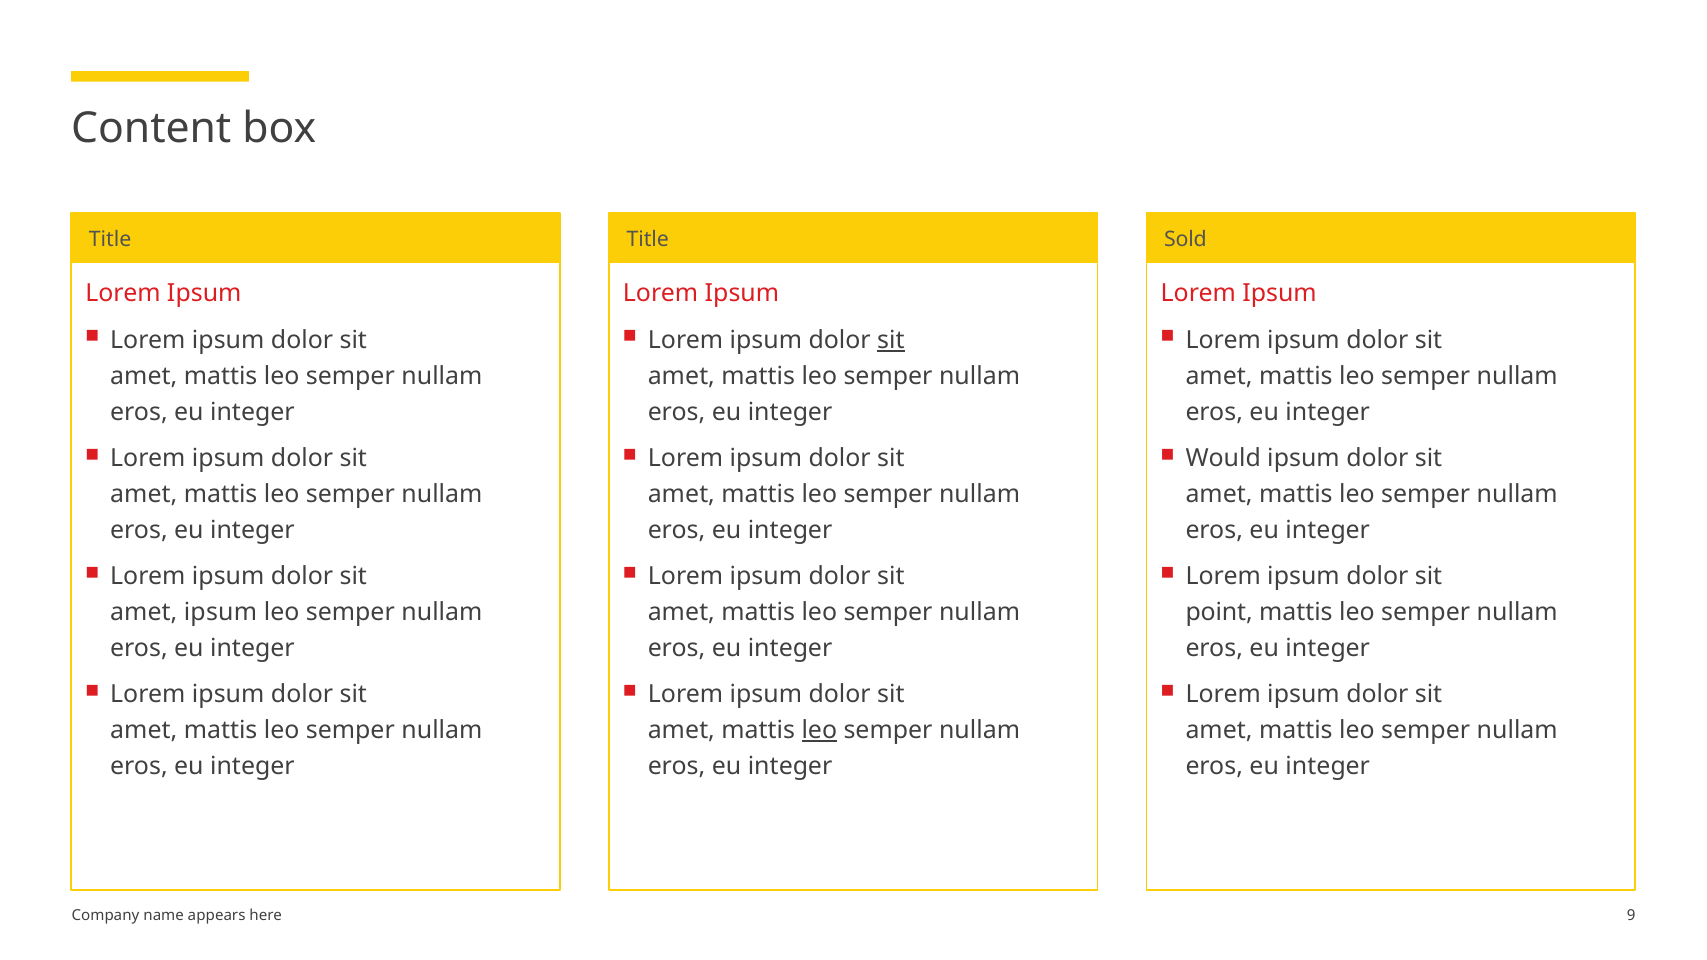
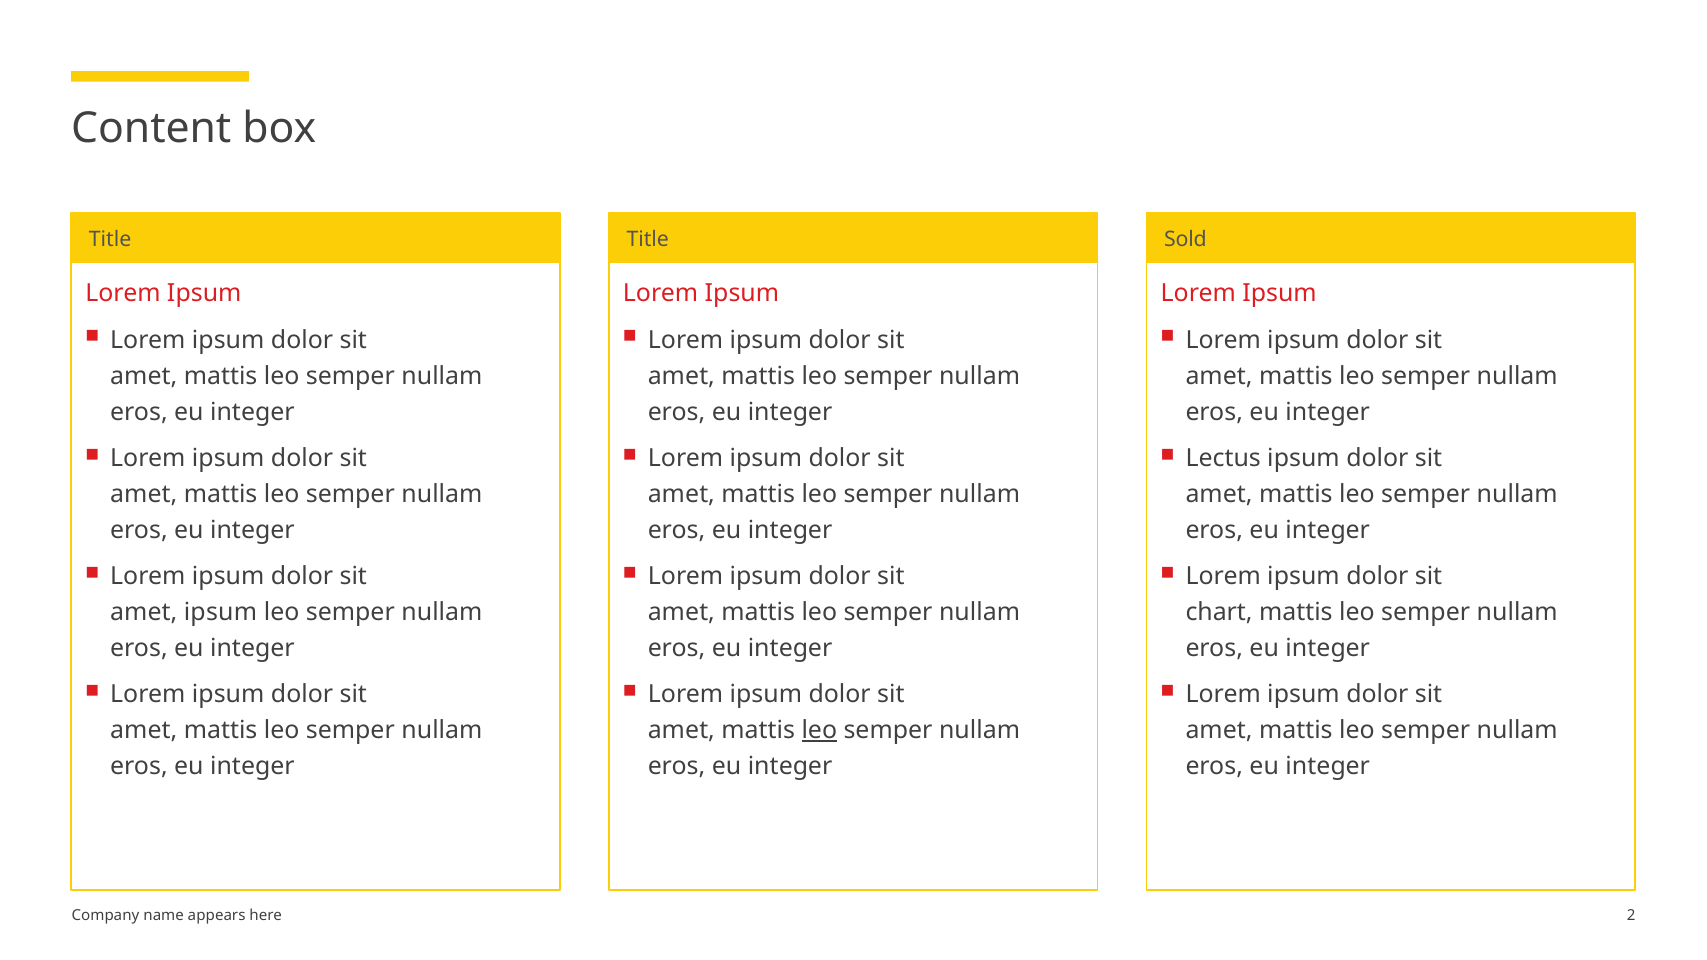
sit underline: present -> none (891, 340)
Would: Would -> Lectus (1223, 458)
point: point -> chart (1219, 612)
9: 9 -> 2 (1631, 916)
